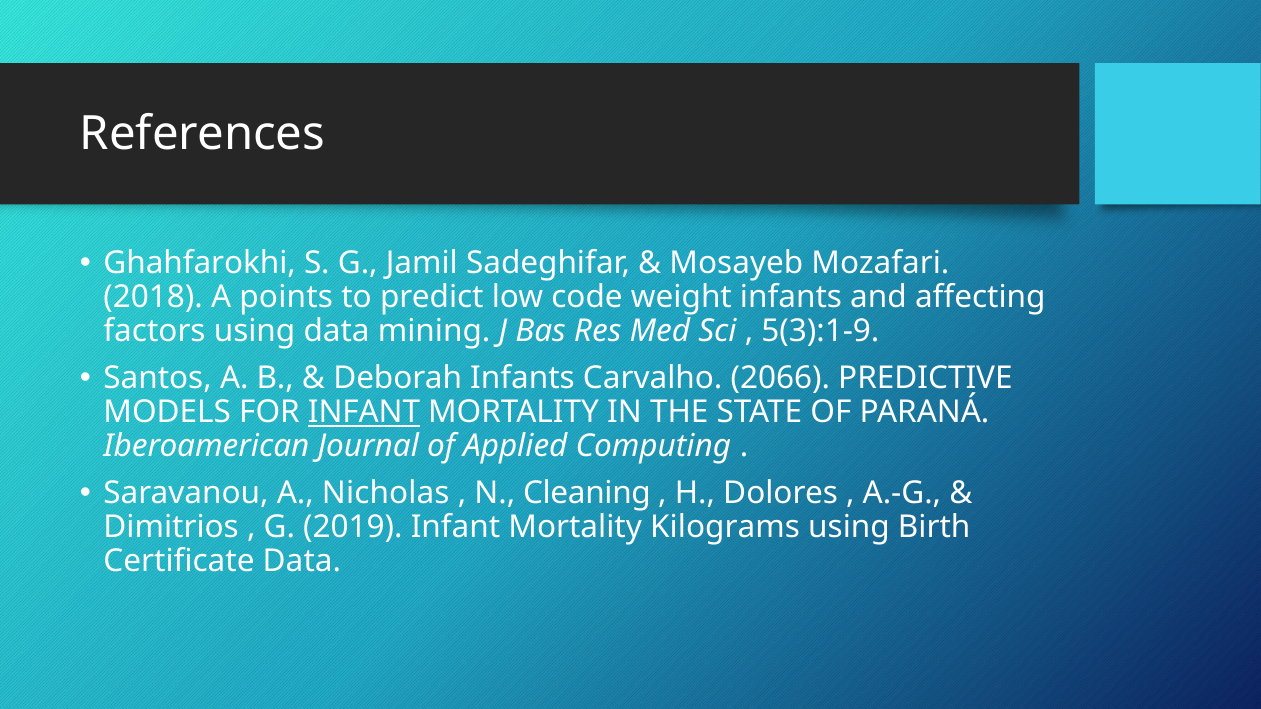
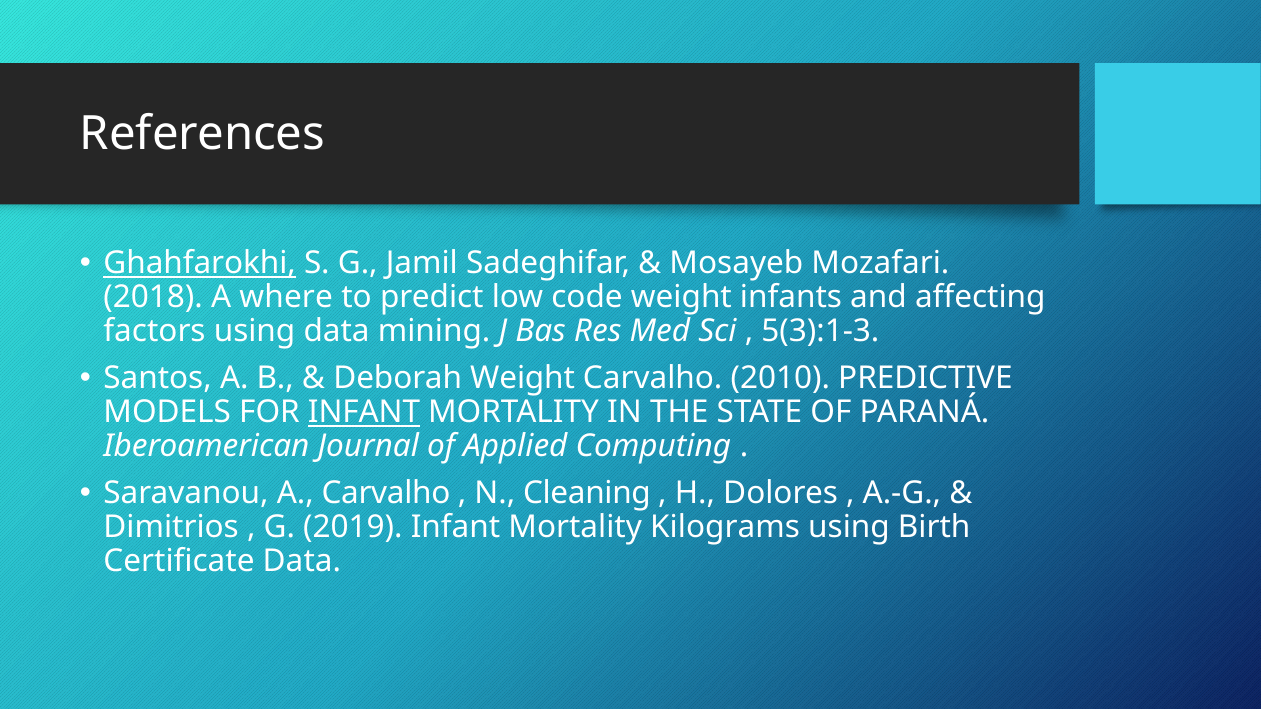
Ghahfarokhi underline: none -> present (200, 263)
points: points -> where (286, 297)
5(3):1-9: 5(3):1-9 -> 5(3):1-3 (820, 331)
Deborah Infants: Infants -> Weight (523, 379)
2066: 2066 -> 2010 (780, 379)
A Nicholas: Nicholas -> Carvalho (386, 494)
